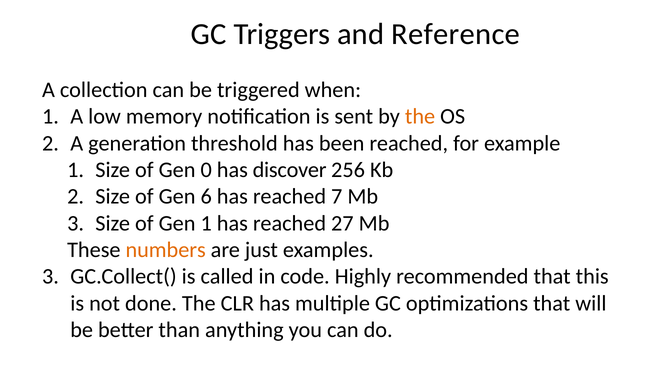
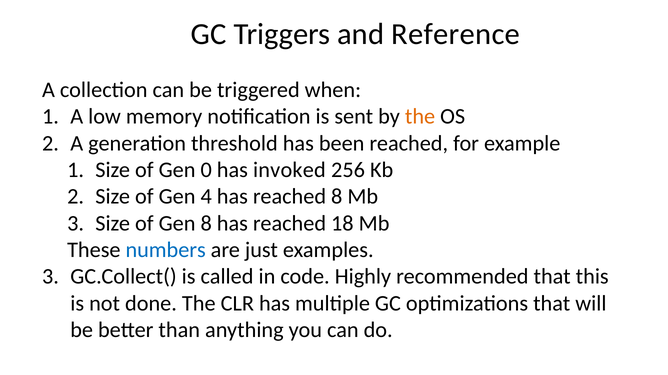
discover: discover -> invoked (289, 170)
6: 6 -> 4 (206, 197)
reached 7: 7 -> 8 (337, 197)
Gen 1: 1 -> 8 (206, 224)
27: 27 -> 18 (342, 224)
numbers colour: orange -> blue (166, 250)
